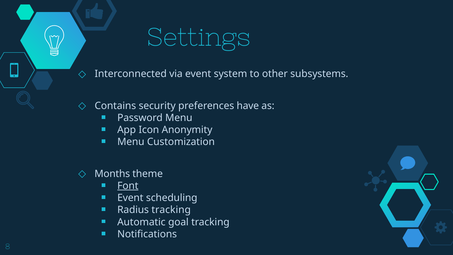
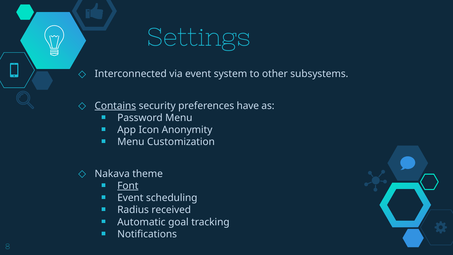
Contains underline: none -> present (115, 106)
Months: Months -> Nakava (112, 174)
Radius tracking: tracking -> received (171, 210)
